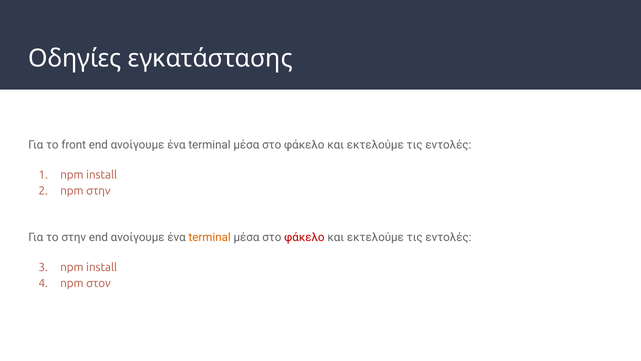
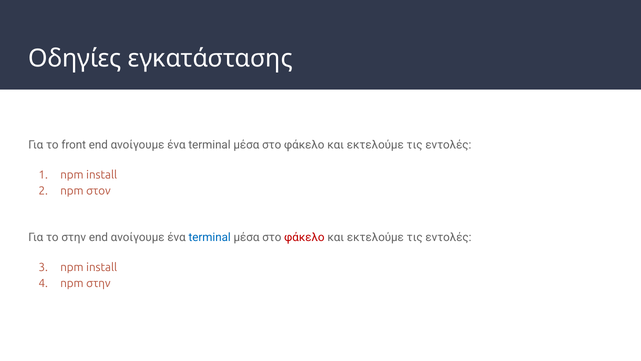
npm στην: στην -> στον (98, 191)
terminal colour: orange -> blue (210, 237)
npm στον: στον -> στην (98, 283)
